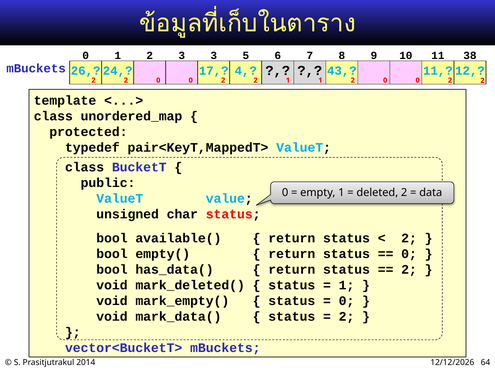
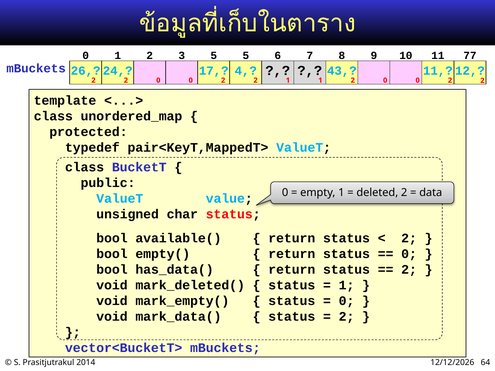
3 3: 3 -> 5 (214, 55)
38: 38 -> 77 (470, 55)
